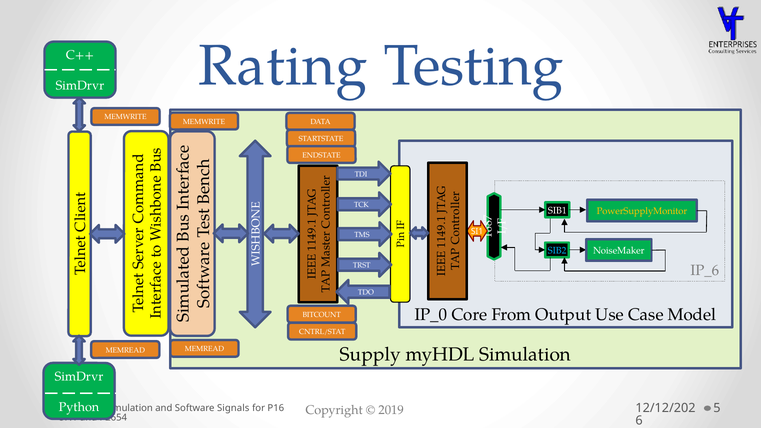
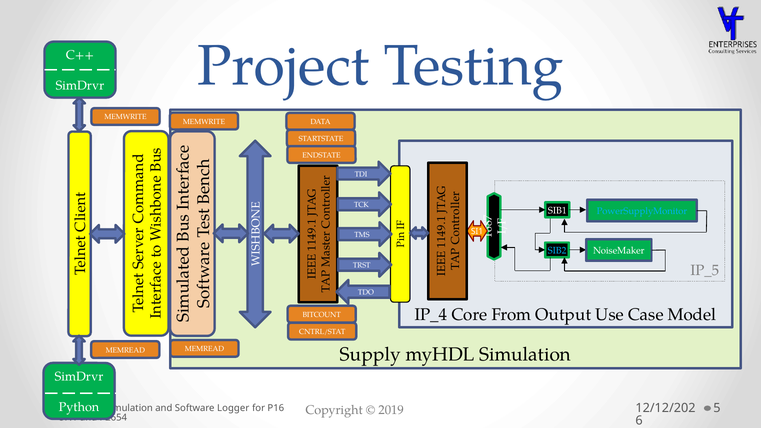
Rating: Rating -> Project (283, 66)
PowerSupplyMonitor colour: yellow -> light blue (642, 211)
IP_6: IP_6 -> IP_5 (705, 271)
IP_0: IP_0 -> IP_4 (431, 315)
Signals: Signals -> Logger (233, 408)
